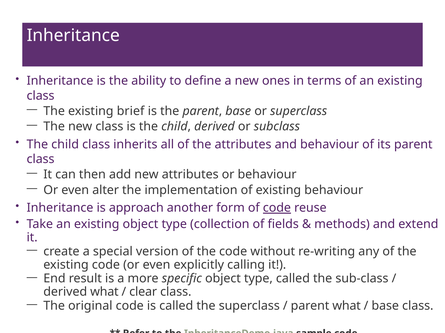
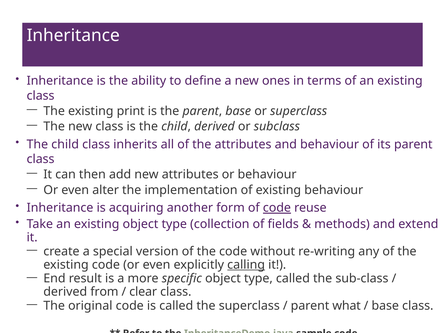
brief: brief -> print (131, 111)
approach: approach -> acquiring (136, 208)
calling underline: none -> present (246, 265)
derived what: what -> from (104, 293)
